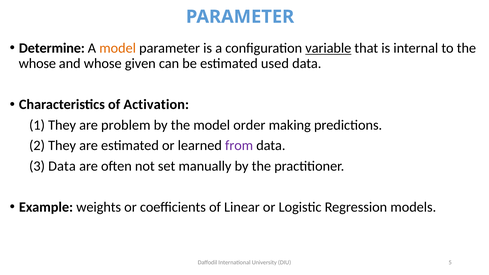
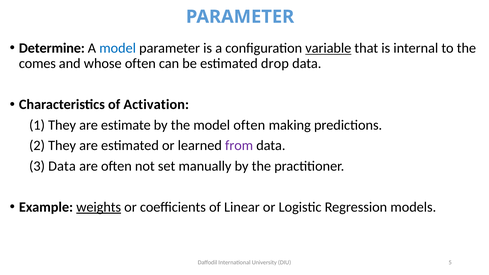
model colour: orange -> blue (118, 48)
whose: whose -> comes (37, 64)
whose given: given -> often (140, 64)
used: used -> drop (275, 64)
problem: problem -> estimate (126, 125)
model order: order -> often (249, 125)
weights underline: none -> present (99, 207)
